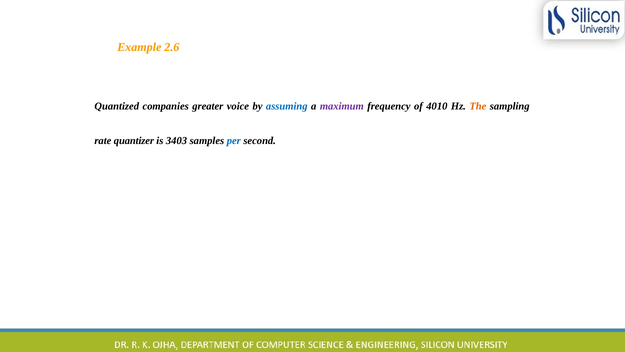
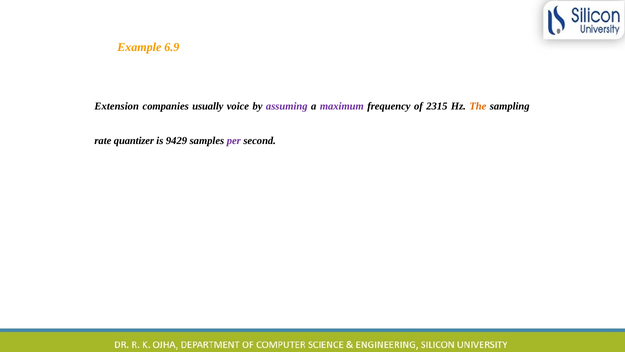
2.6: 2.6 -> 6.9 (172, 47)
Quantized: Quantized -> Extension (117, 106)
greater: greater -> usually (208, 106)
assuming colour: blue -> purple (287, 106)
4010: 4010 -> 2315 (437, 106)
3403: 3403 -> 9429 (177, 141)
per colour: blue -> purple (234, 141)
